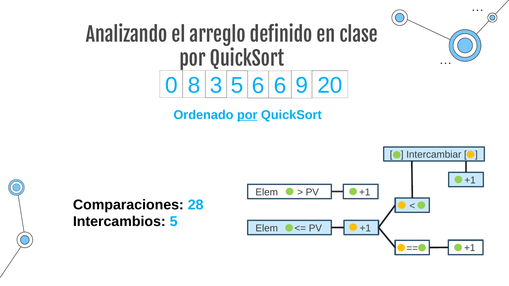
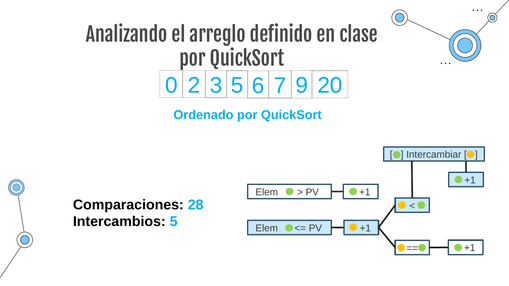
8: 8 -> 2 (194, 85)
6 6: 6 -> 7 (280, 86)
por underline: present -> none (247, 115)
